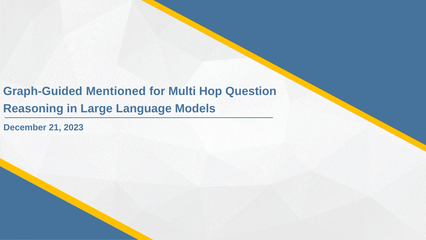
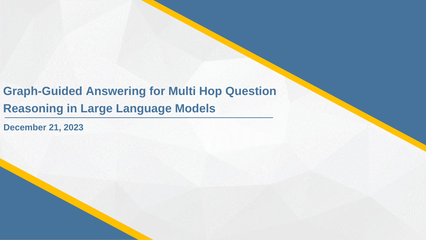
Mentioned: Mentioned -> Answering (116, 91)
